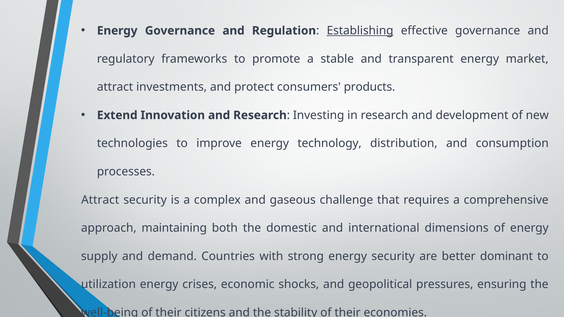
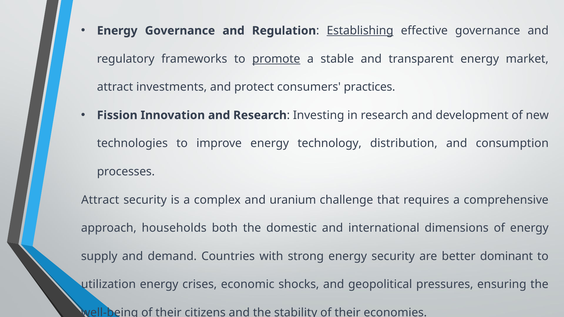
promote underline: none -> present (276, 59)
products: products -> practices (369, 87)
Extend: Extend -> Fission (117, 115)
gaseous: gaseous -> uranium (293, 200)
maintaining: maintaining -> households (174, 228)
